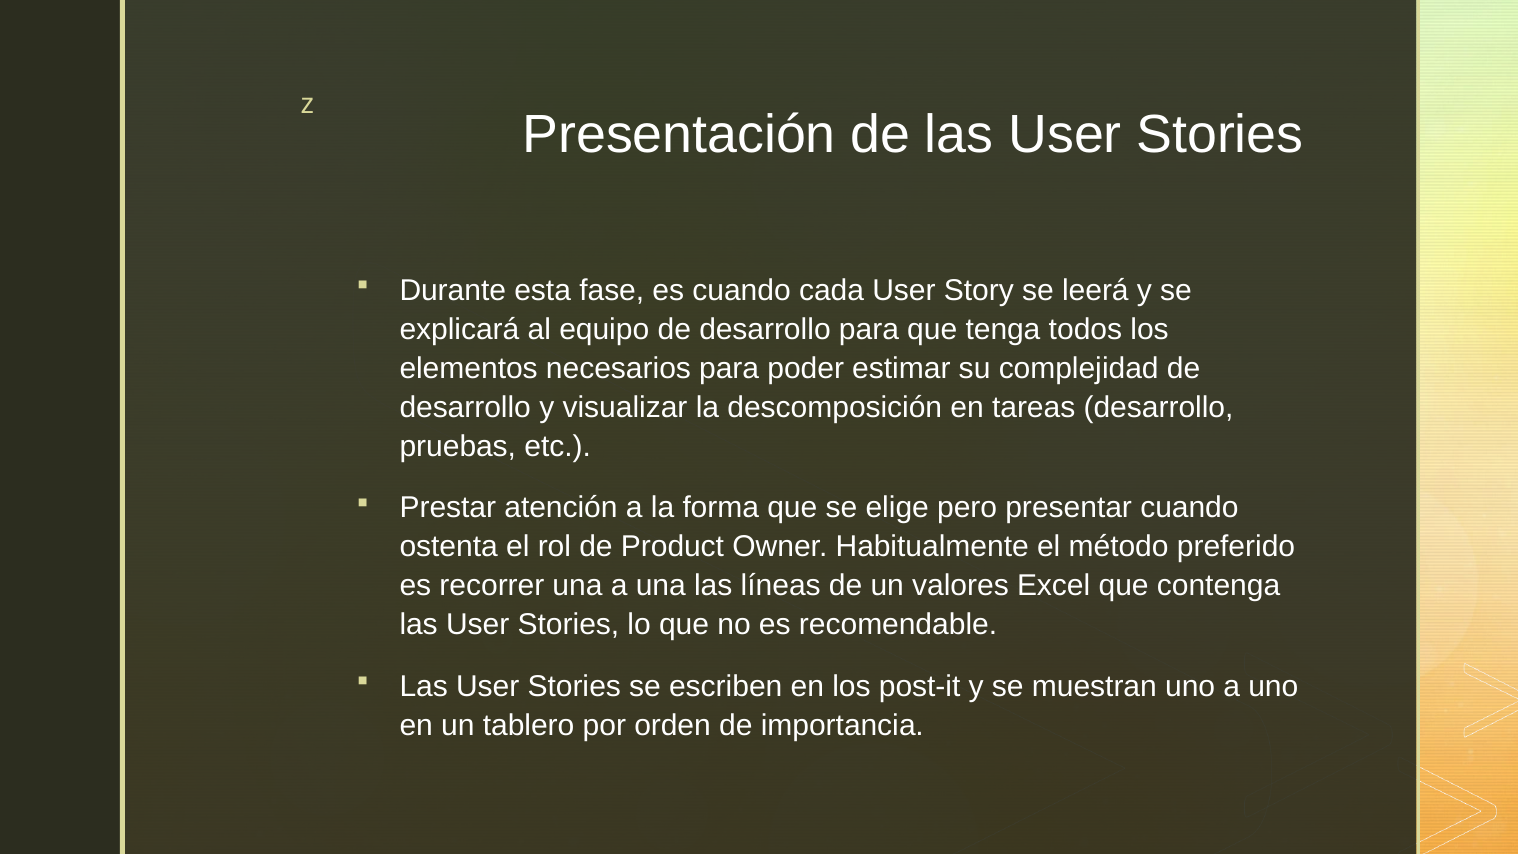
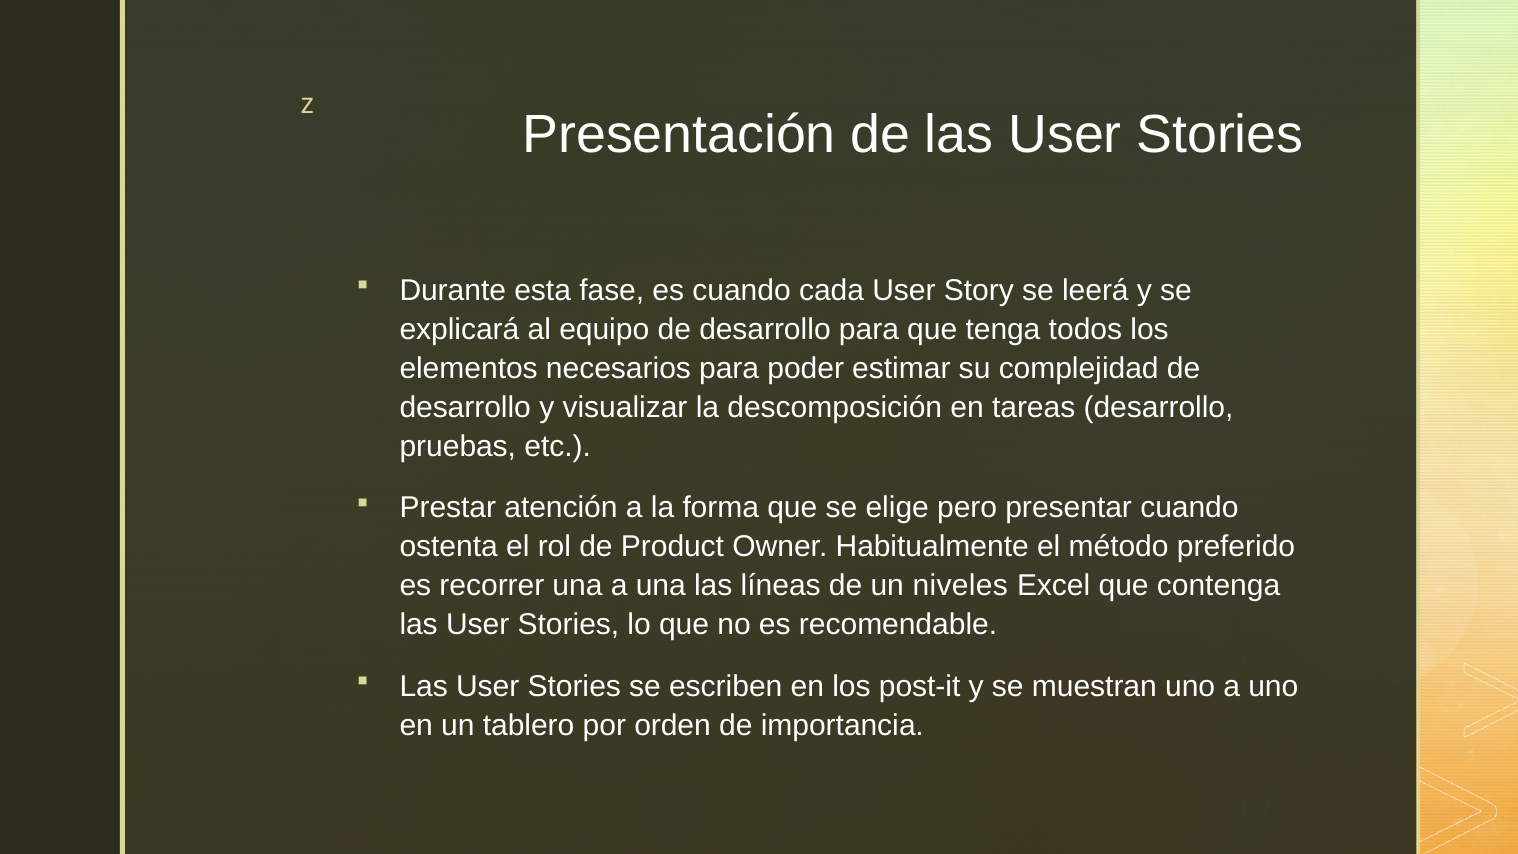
valores: valores -> niveles (960, 586)
